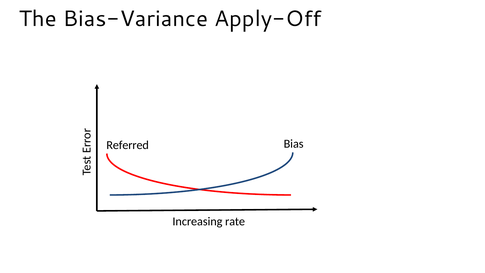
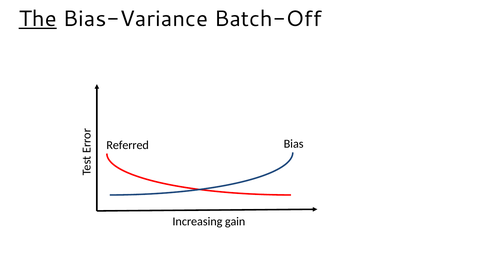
The underline: none -> present (38, 19)
Apply-Off: Apply-Off -> Batch-Off (268, 19)
rate: rate -> gain (235, 221)
